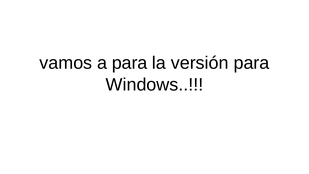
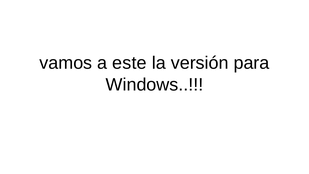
a para: para -> este (129, 63)
